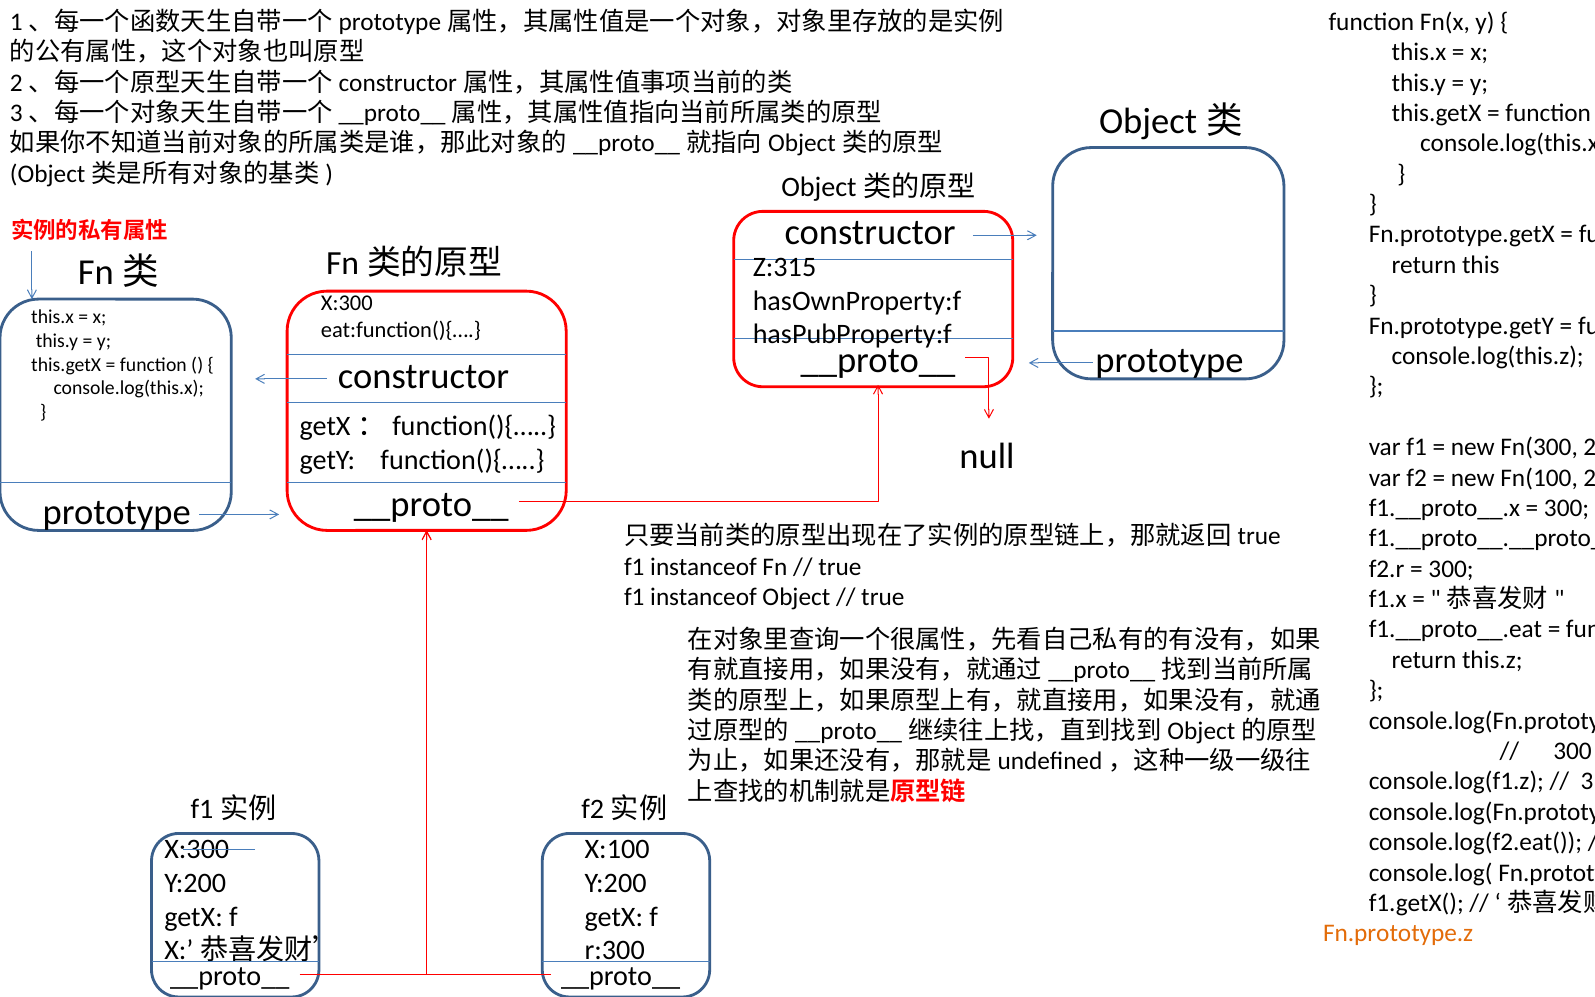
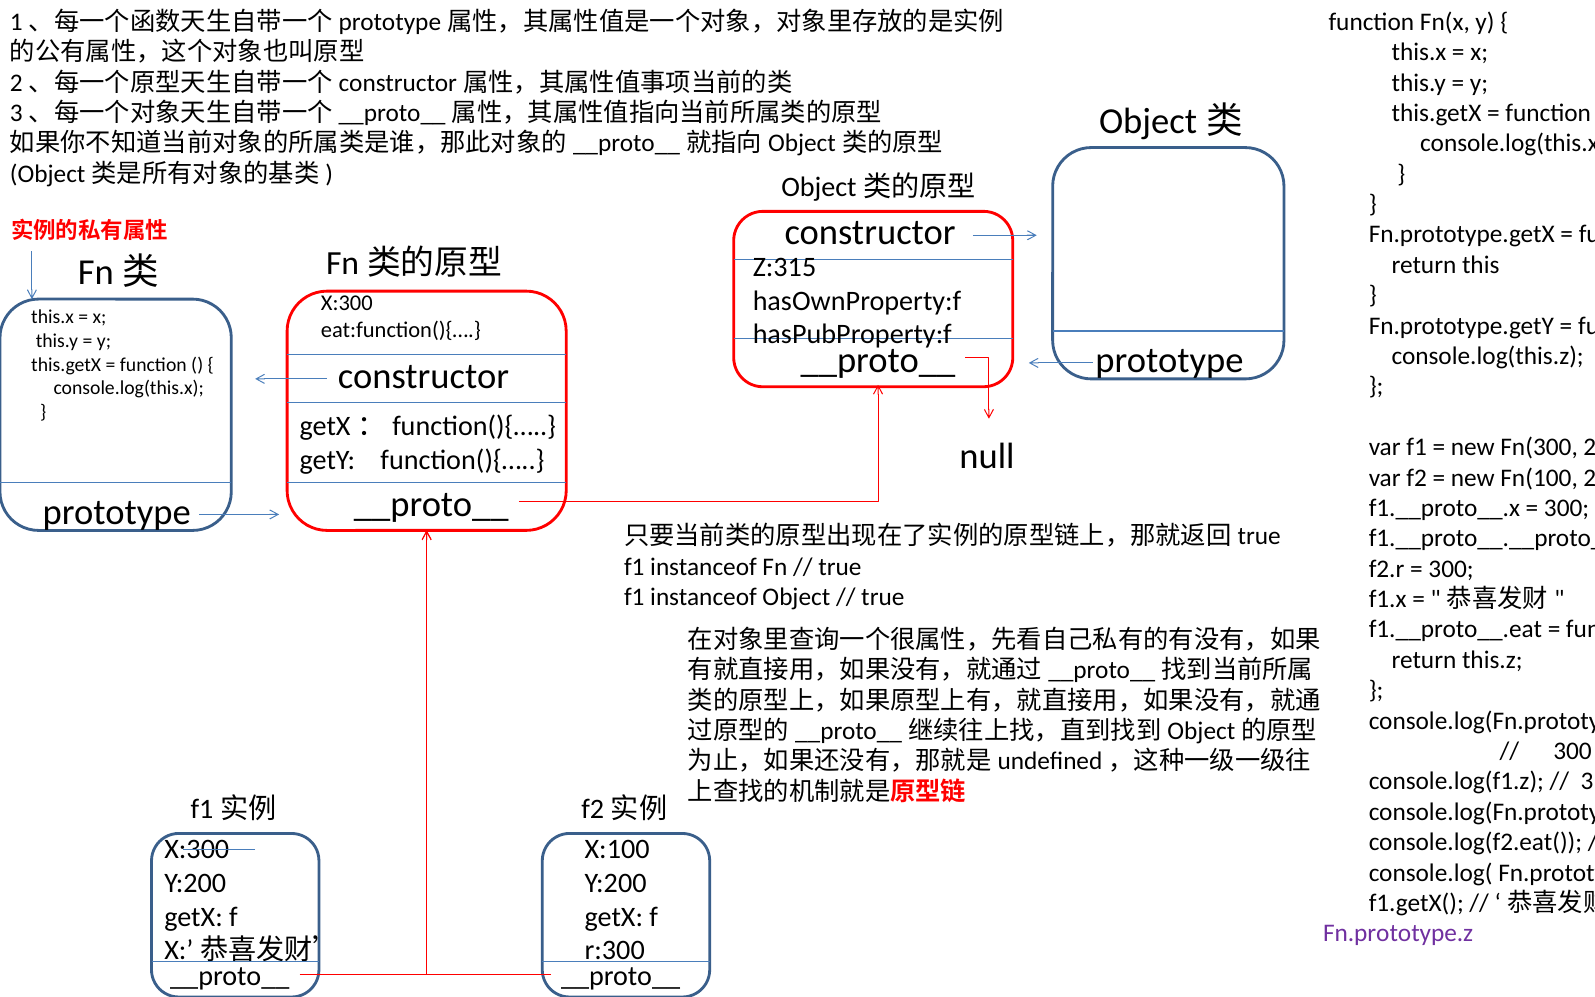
Fn.prototype.z colour: orange -> purple (1398, 933)
